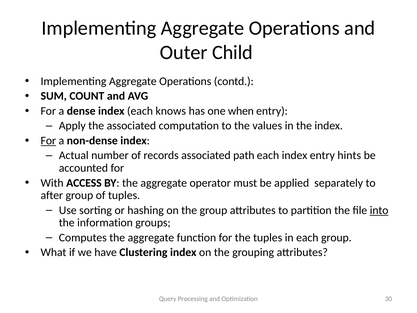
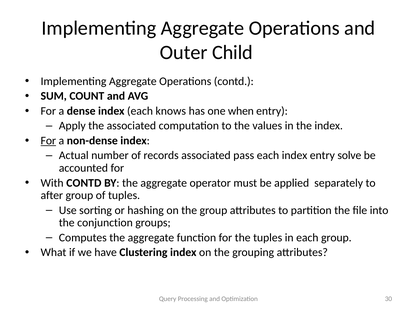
path: path -> pass (244, 155)
hints: hints -> solve (349, 155)
With ACCESS: ACCESS -> CONTD (84, 183)
into underline: present -> none (379, 210)
information: information -> conjunction (105, 223)
